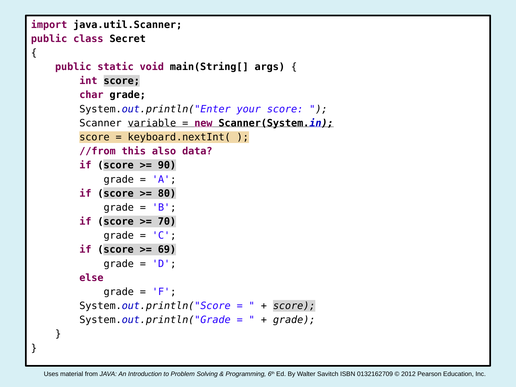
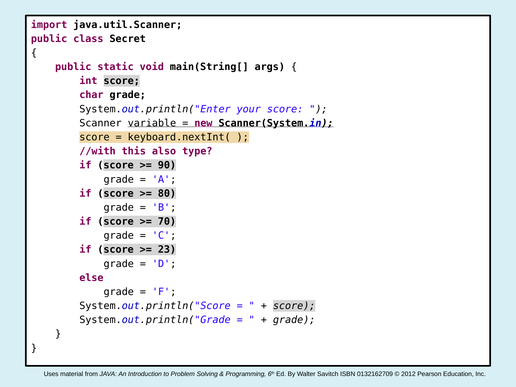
//from: //from -> //with (98, 151)
data: data -> type (197, 151)
69: 69 -> 23 (167, 250)
